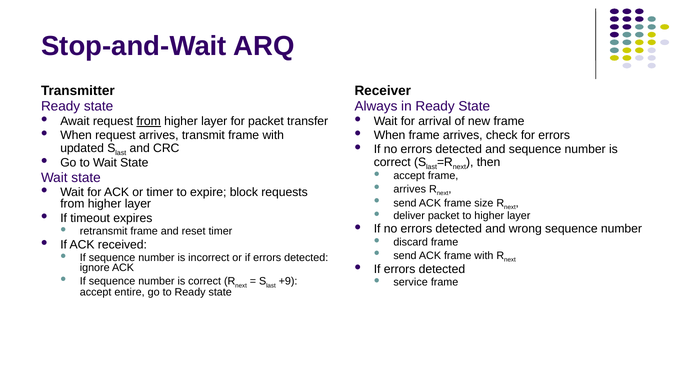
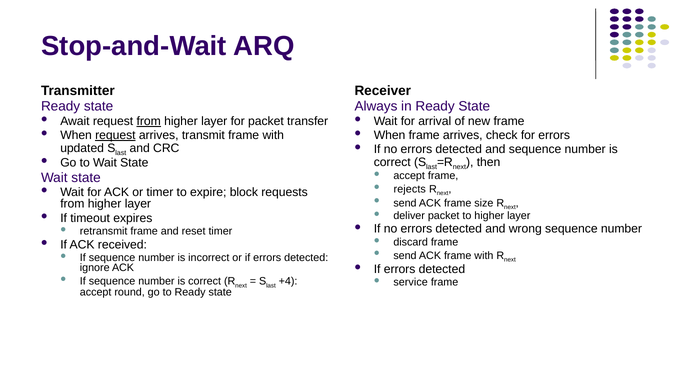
request underline: none -> present (115, 135)
arrives: arrives -> rejects (410, 189)
+9: +9 -> +4 (288, 281)
entire: entire -> round (130, 292)
